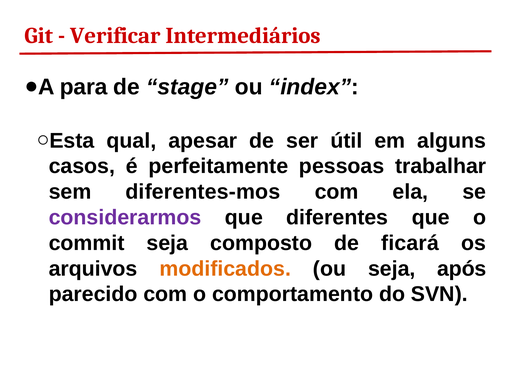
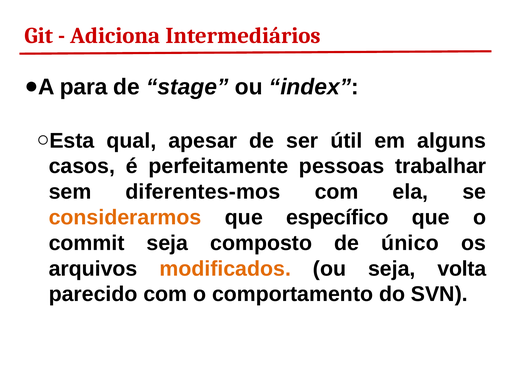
Verificar: Verificar -> Adiciona (115, 36)
considerarmos colour: purple -> orange (125, 217)
diferentes: diferentes -> específico (337, 217)
ficará: ficará -> único (410, 243)
após: após -> volta (462, 269)
